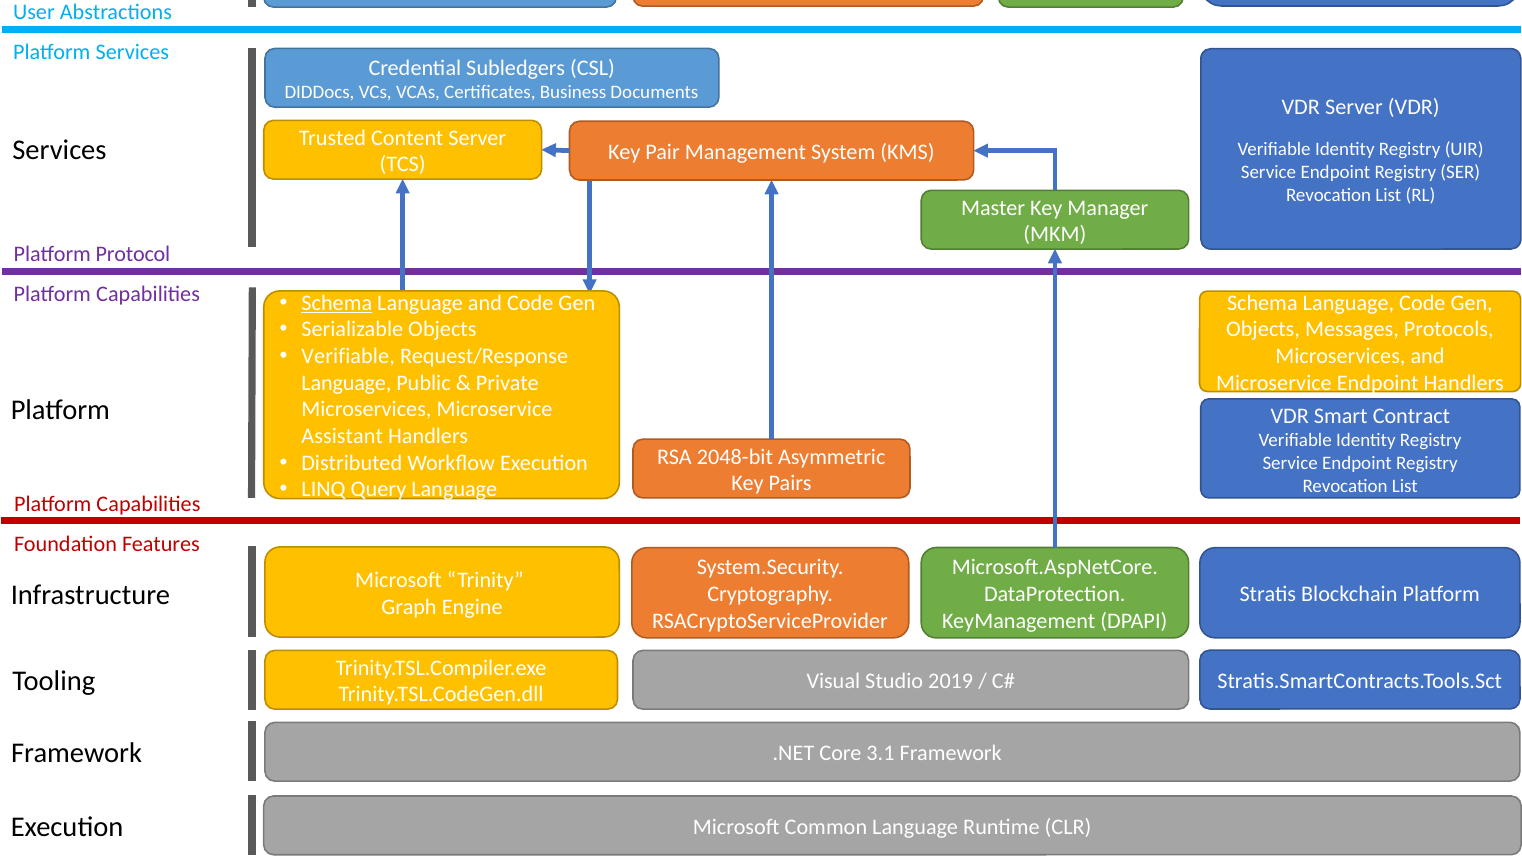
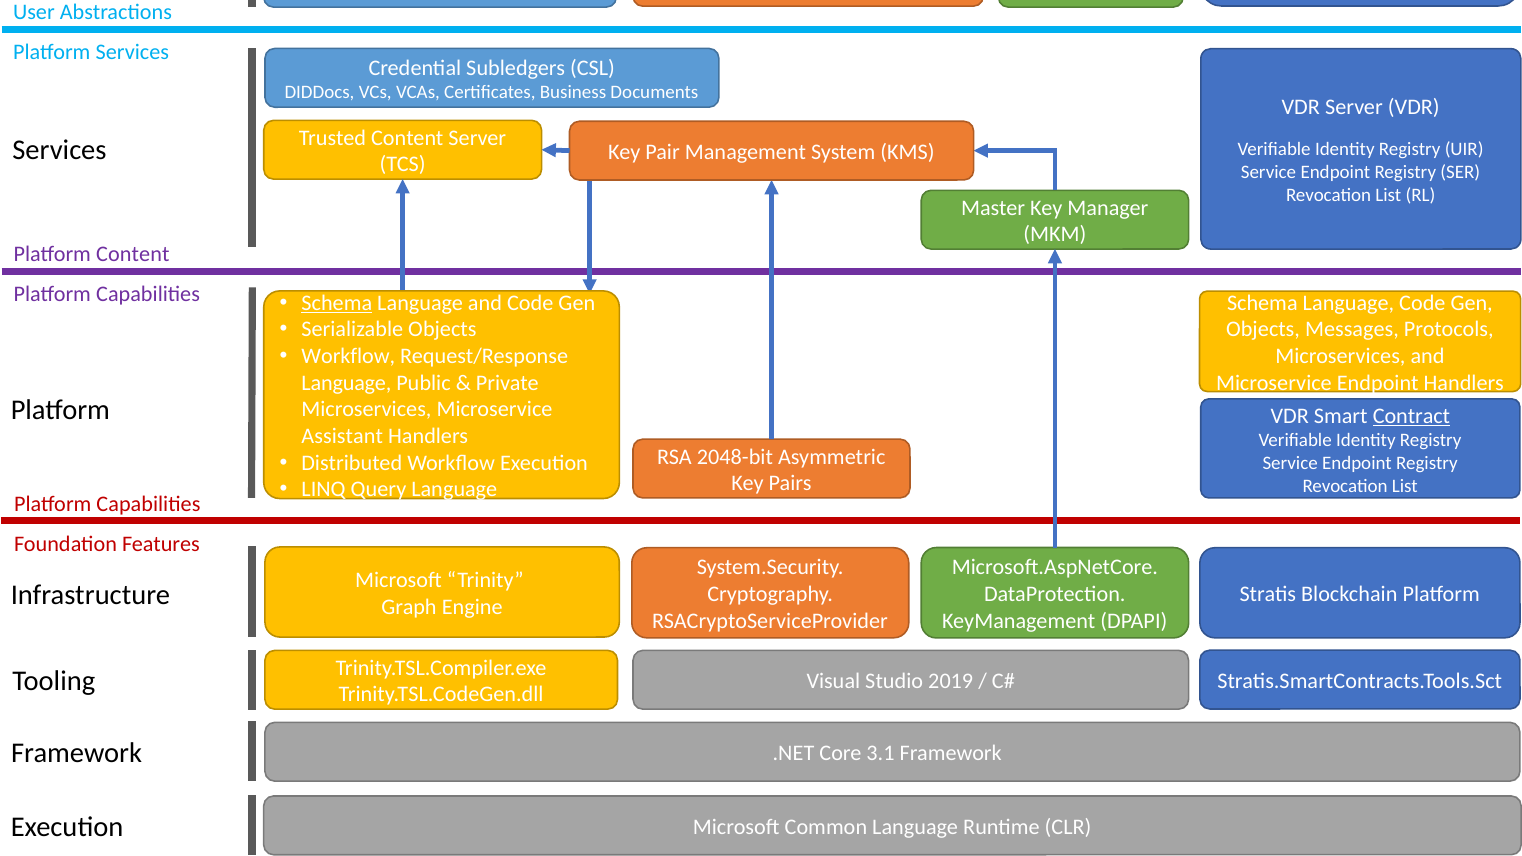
Platform Protocol: Protocol -> Content (133, 254)
Verifiable: Verifiable -> Workflow (348, 356)
Contract underline: none -> present (1411, 416)
